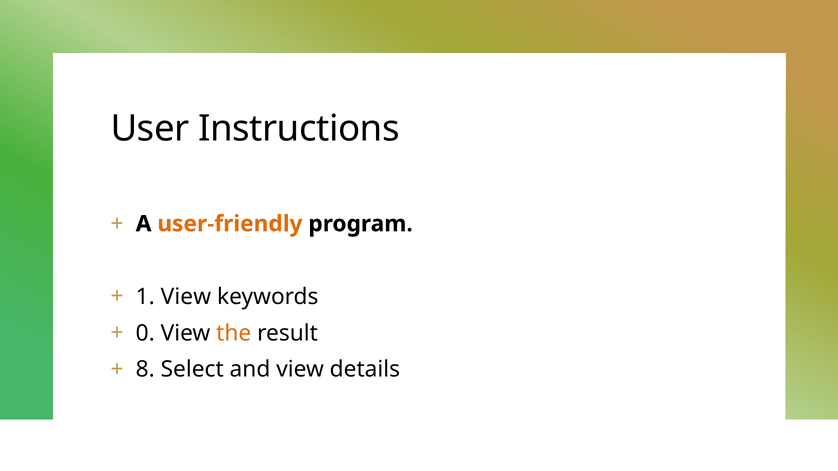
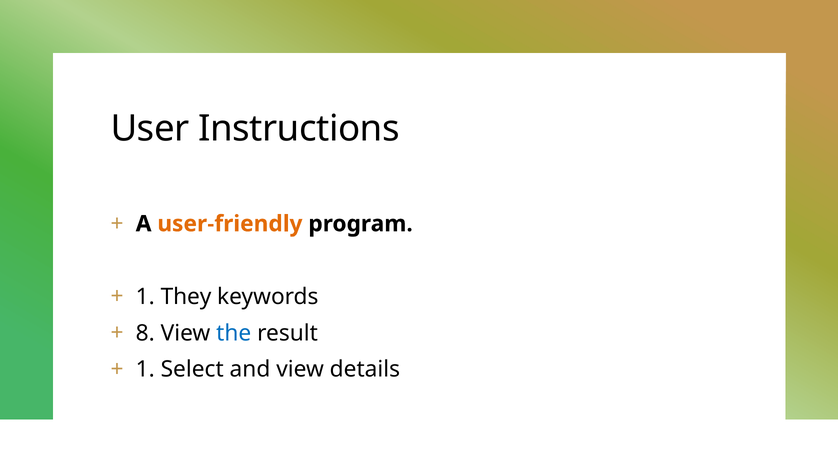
1 View: View -> They (186, 297)
0: 0 -> 8 (145, 333)
the colour: orange -> blue (234, 333)
8: 8 -> 1 (145, 370)
